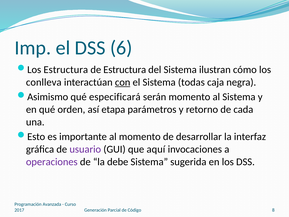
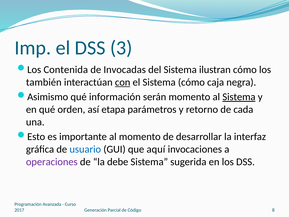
6: 6 -> 3 (121, 48)
Los Estructura: Estructura -> Contenida (66, 70)
de Estructura: Estructura -> Invocadas (125, 70)
conlleva: conlleva -> también (44, 82)
Sistema todas: todas -> cómo (191, 82)
especificará: especificará -> información (115, 97)
Sistema underline: none -> present (239, 97)
usuario colour: purple -> blue (85, 149)
